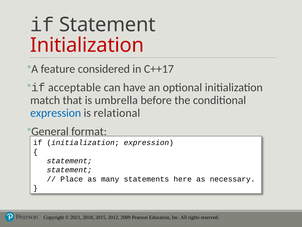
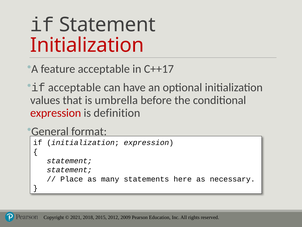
feature considered: considered -> acceptable (104, 69)
match: match -> values (45, 100)
expression colour: blue -> red (56, 113)
relational: relational -> definition (117, 113)
